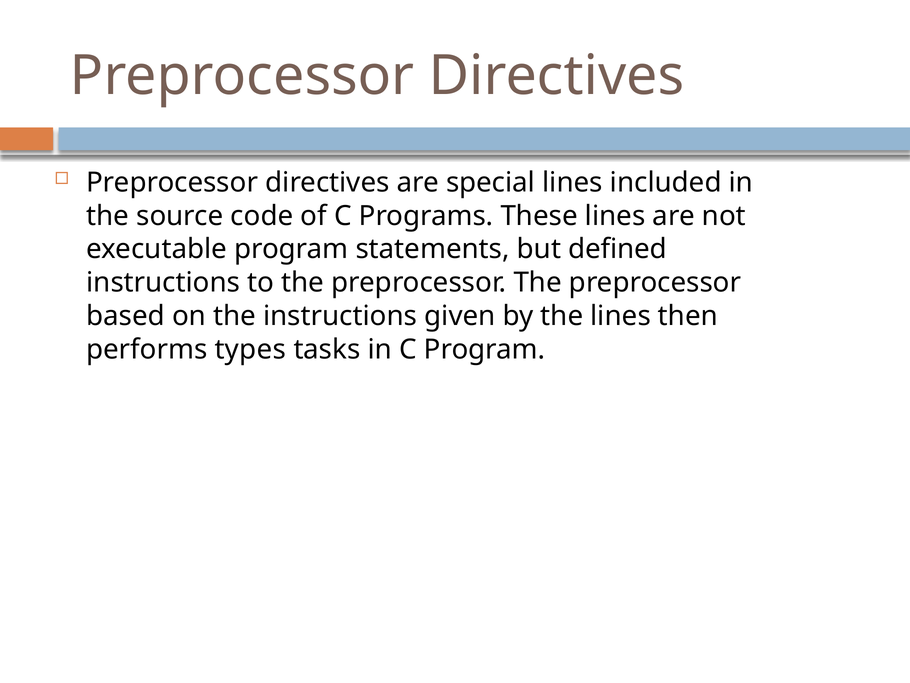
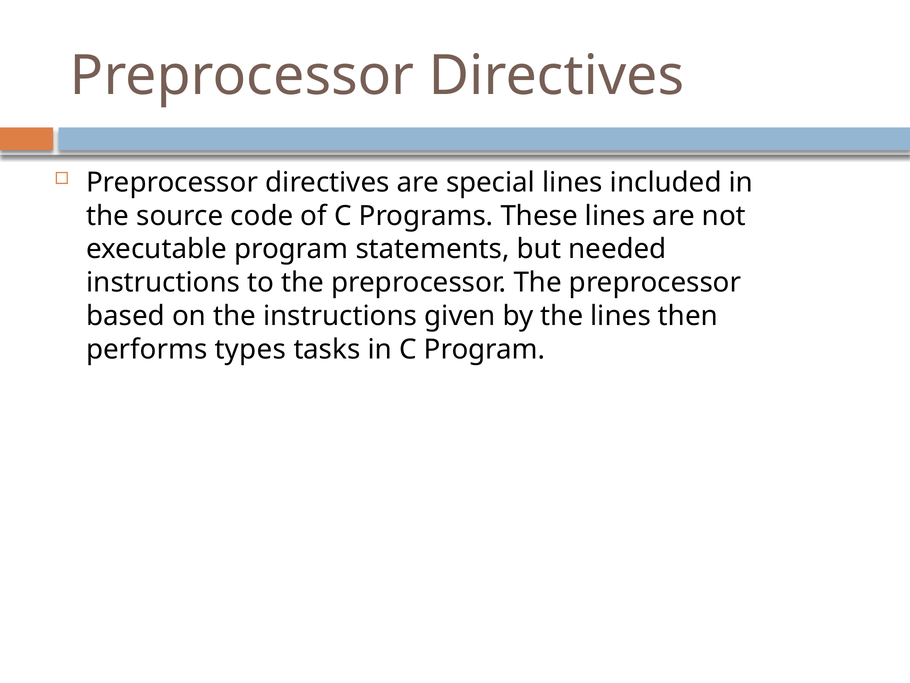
defined: defined -> needed (617, 249)
